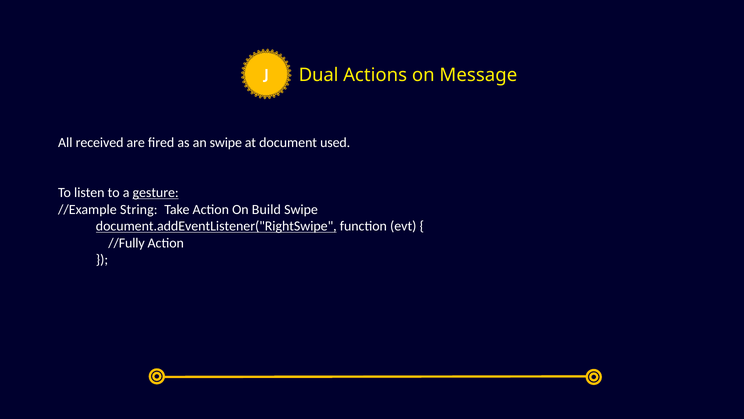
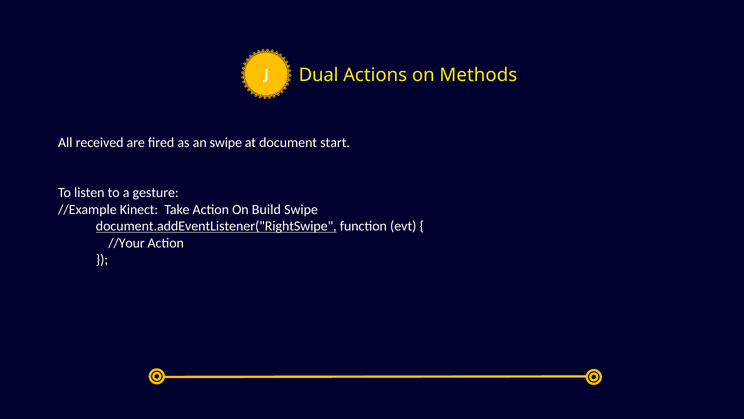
Message: Message -> Methods (478, 75)
used: used -> start (335, 142)
gesture underline: present -> none (156, 193)
String: String -> Kinect (139, 209)
//Fully: //Fully -> //Your (127, 243)
